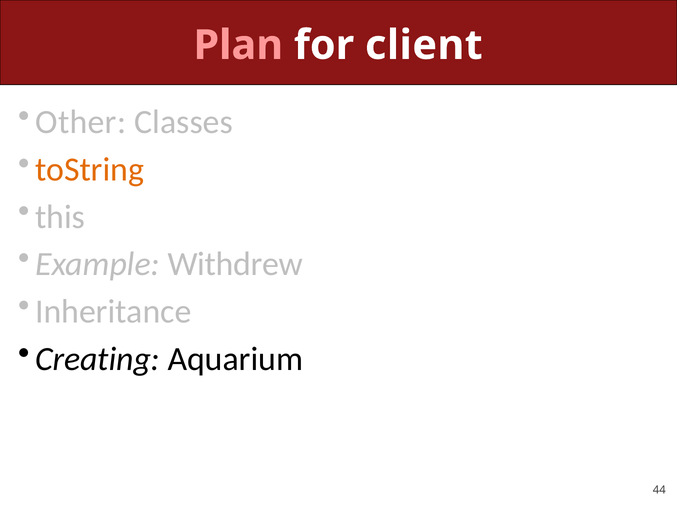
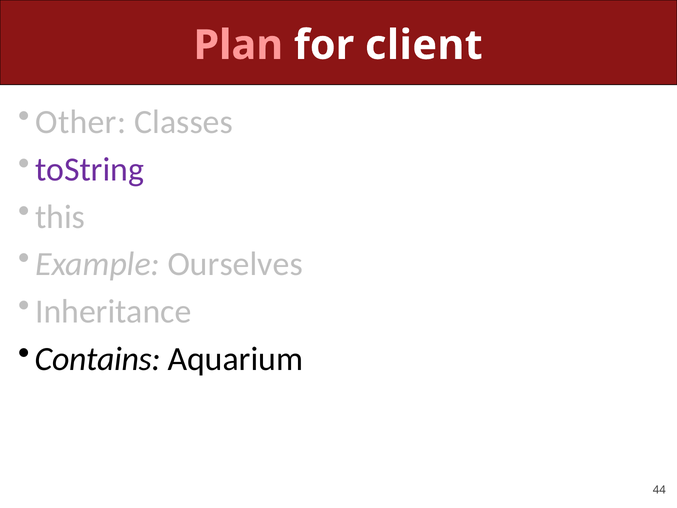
toString colour: orange -> purple (90, 169)
Withdrew: Withdrew -> Ourselves (235, 264)
Creating: Creating -> Contains (98, 359)
